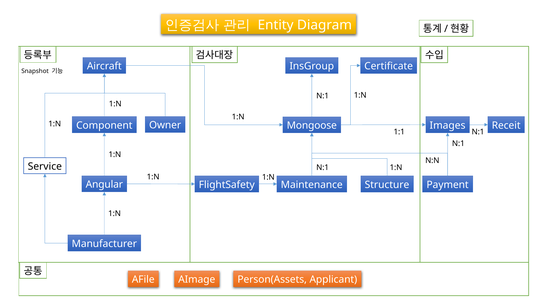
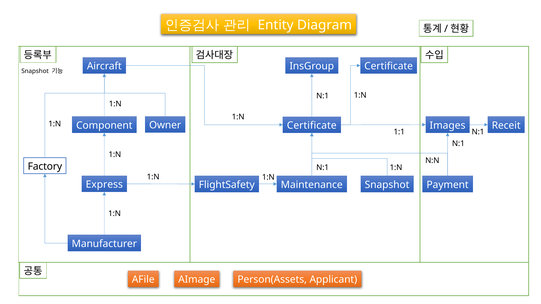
Mongoose: Mongoose -> Certificate (312, 126)
Service: Service -> Factory (45, 167)
Angular: Angular -> Express (104, 185)
Structure: Structure -> Snapshot (387, 185)
